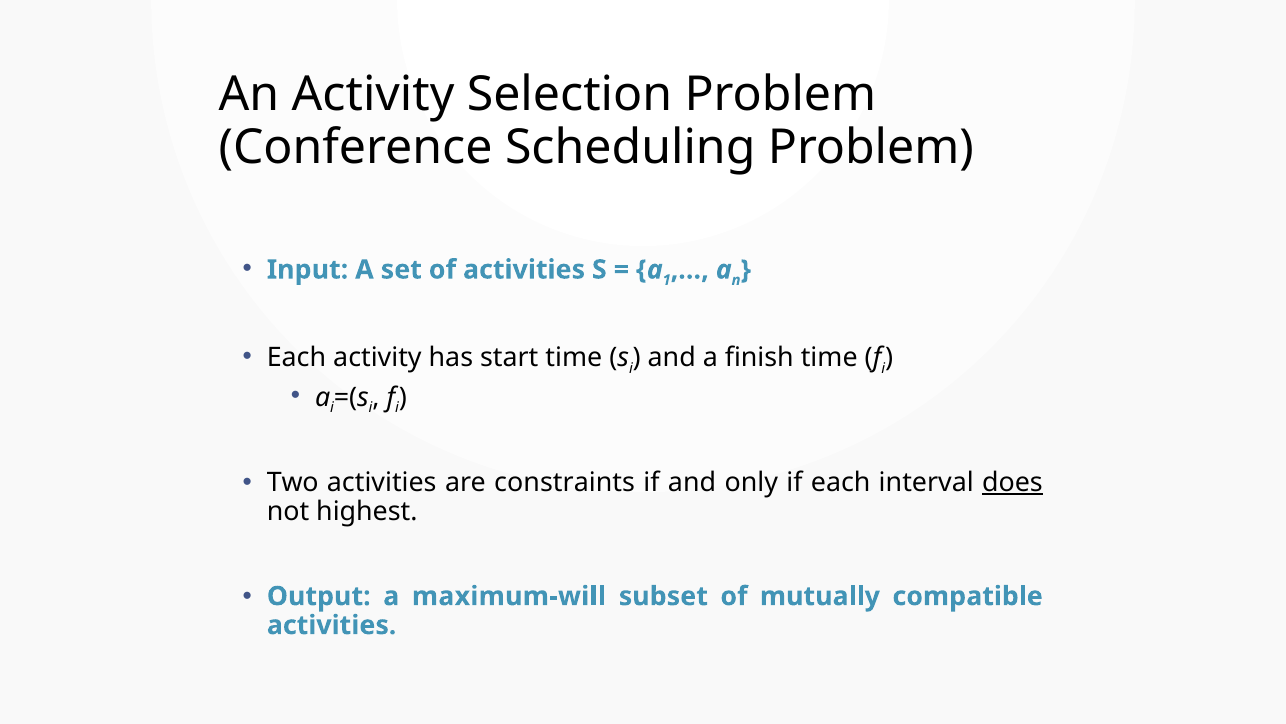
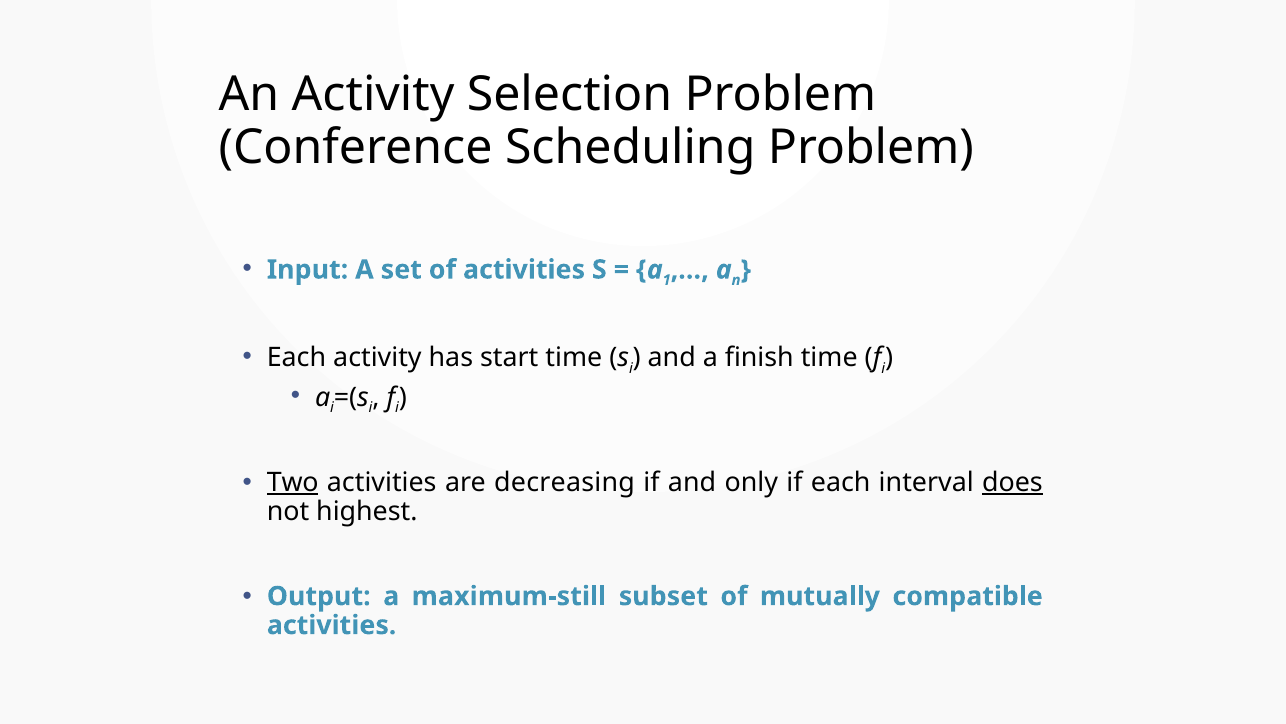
Two underline: none -> present (293, 482)
constraints: constraints -> decreasing (565, 482)
maximum-will: maximum-will -> maximum-still (509, 596)
